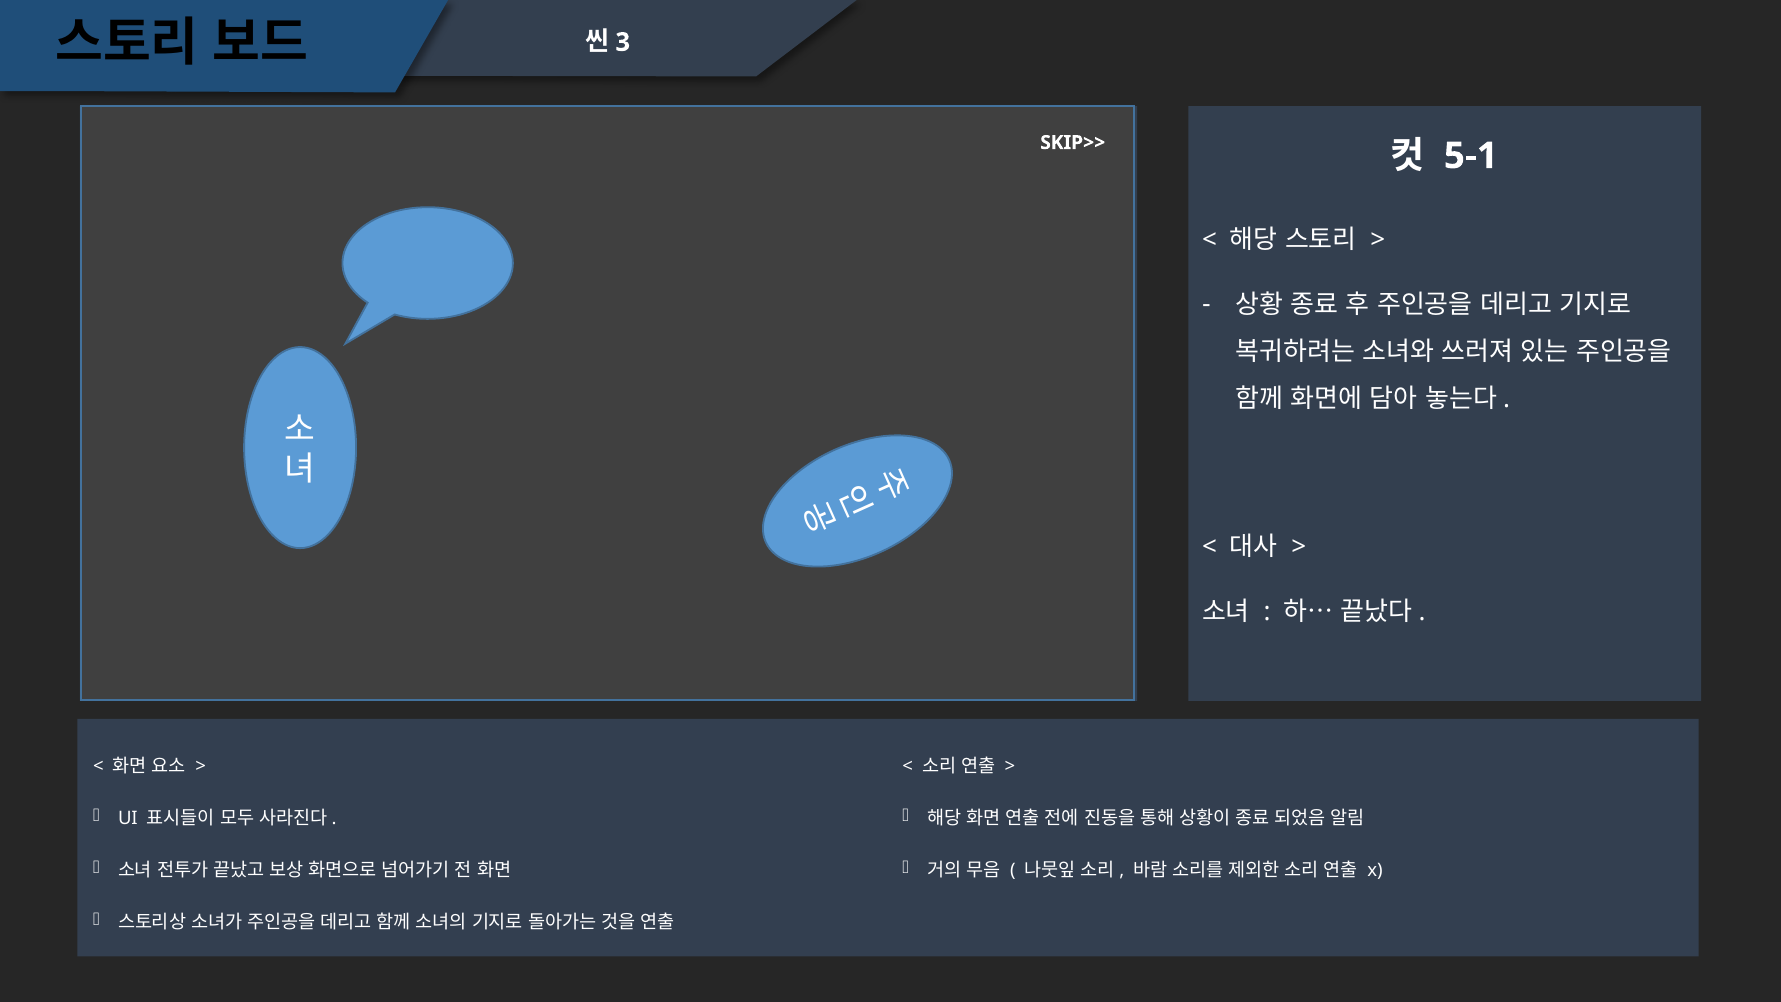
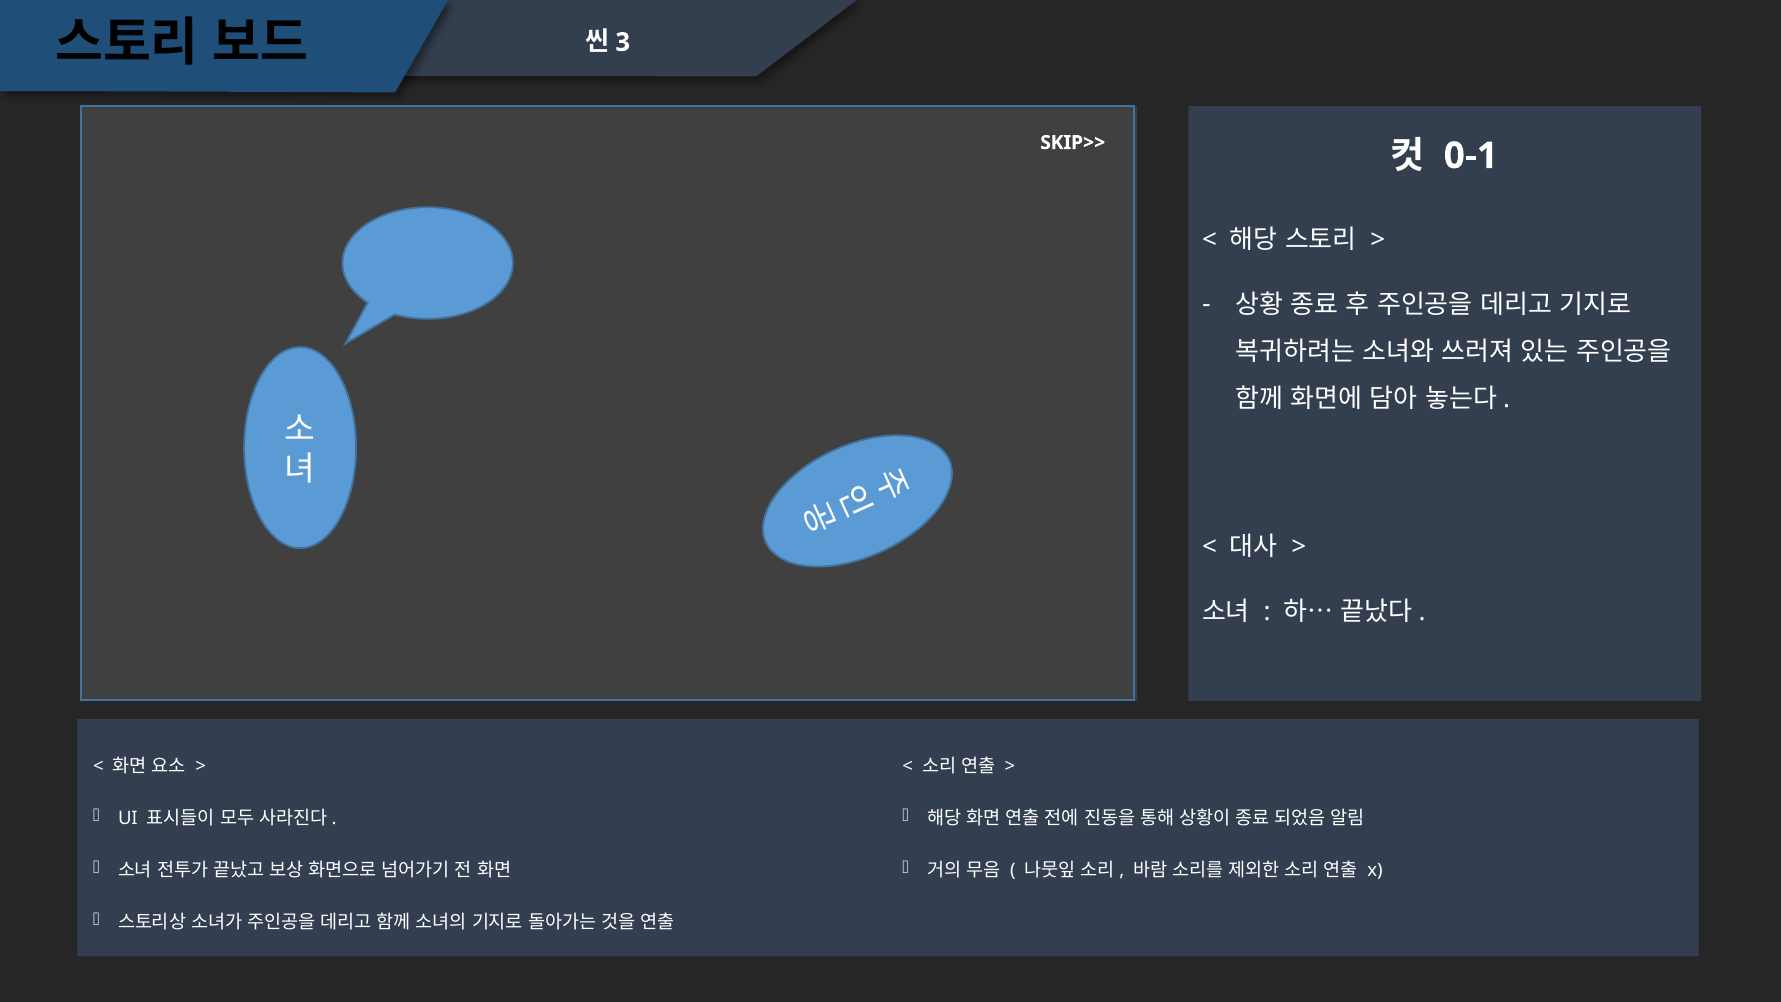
5-1: 5-1 -> 0-1 (1471, 156)
